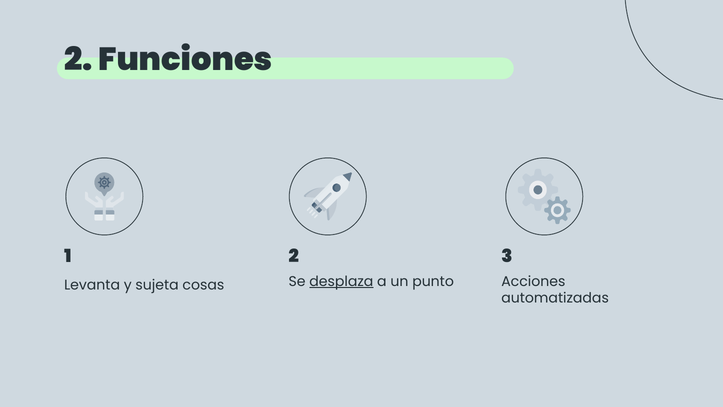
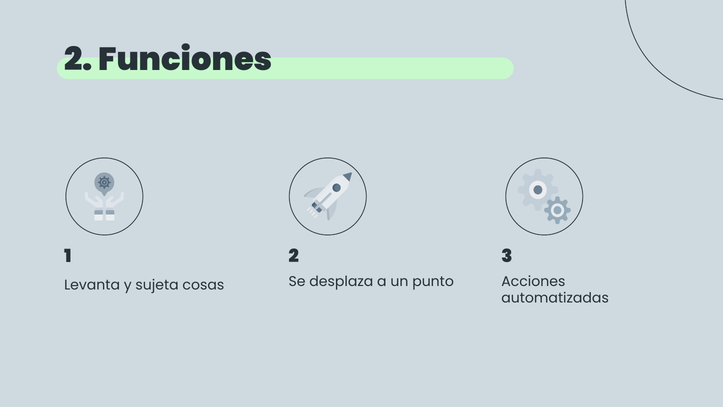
desplaza underline: present -> none (341, 281)
